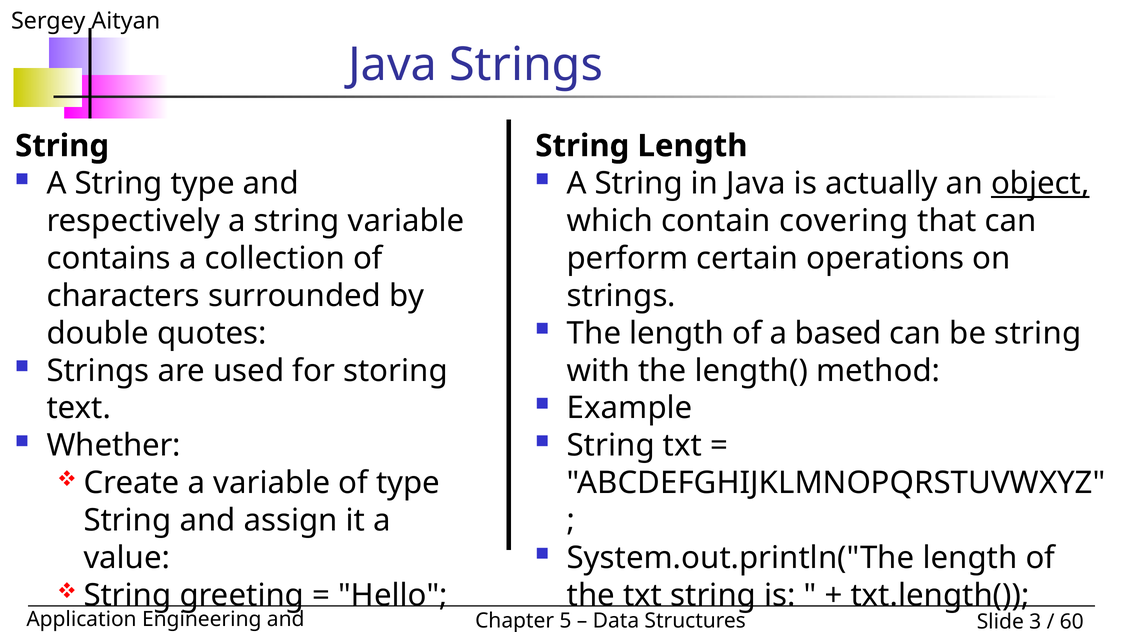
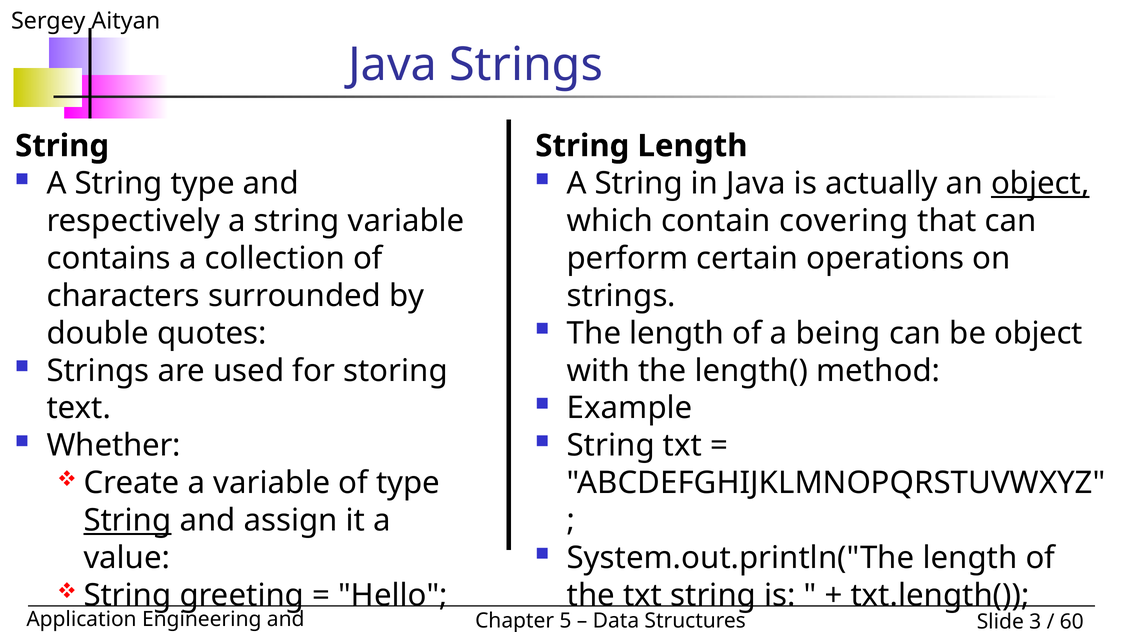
based: based -> being (838, 333)
be string: string -> object (1038, 333)
String underline: none -> present (127, 520)
